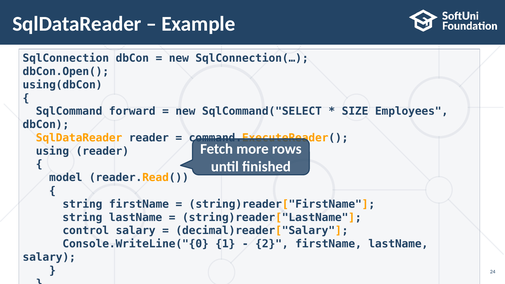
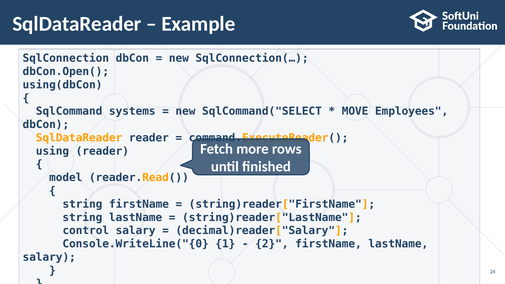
forward: forward -> systems (132, 111)
SIZE: SIZE -> MOVE (355, 111)
